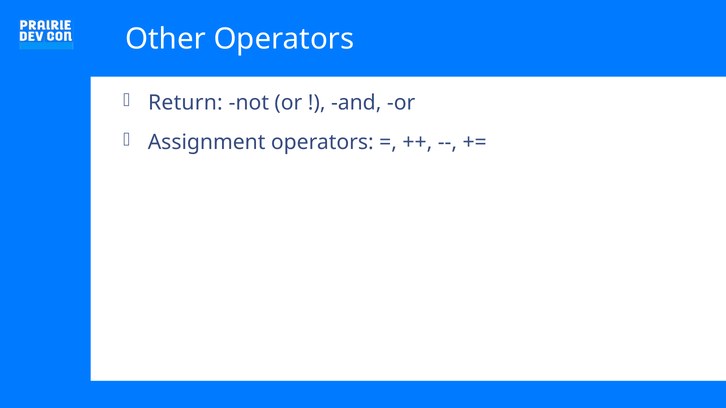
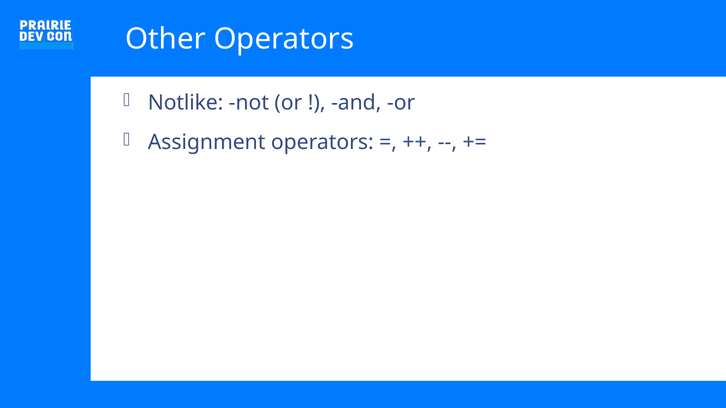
Return: Return -> Notlike (186, 103)
